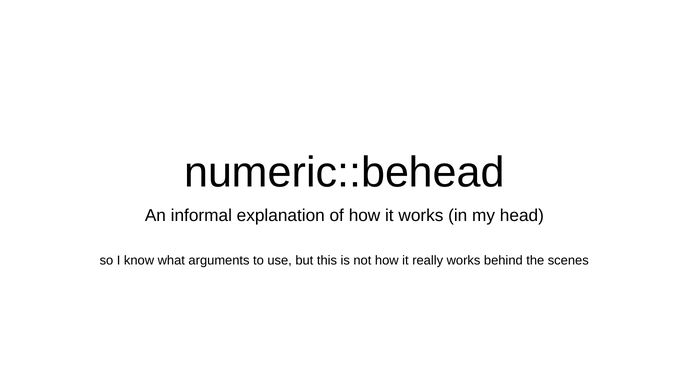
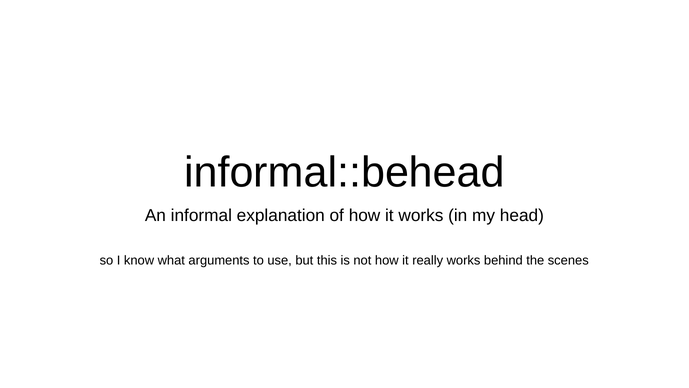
numeric::behead: numeric::behead -> informal::behead (344, 172)
